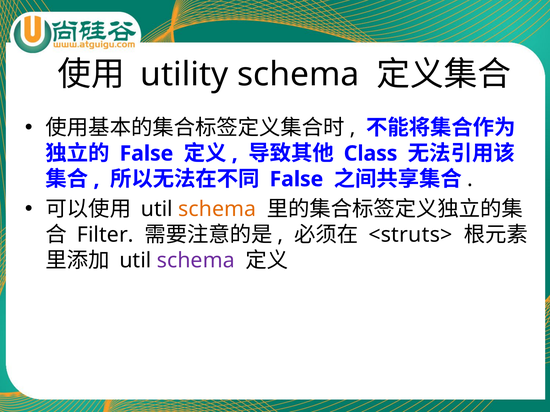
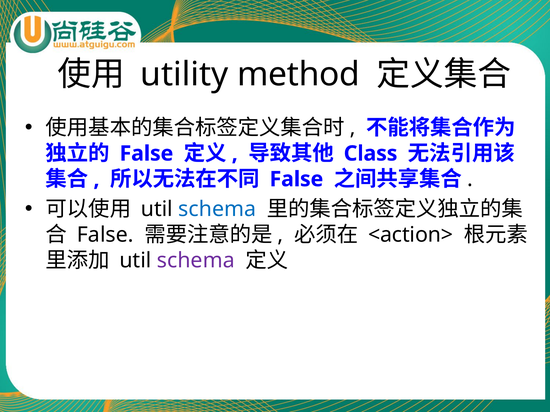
utility schema: schema -> method (298, 75)
schema colour: orange -> blue (217, 209)
Filter: Filter -> False (105, 235)
<struts>: <struts> -> <action> (411, 235)
